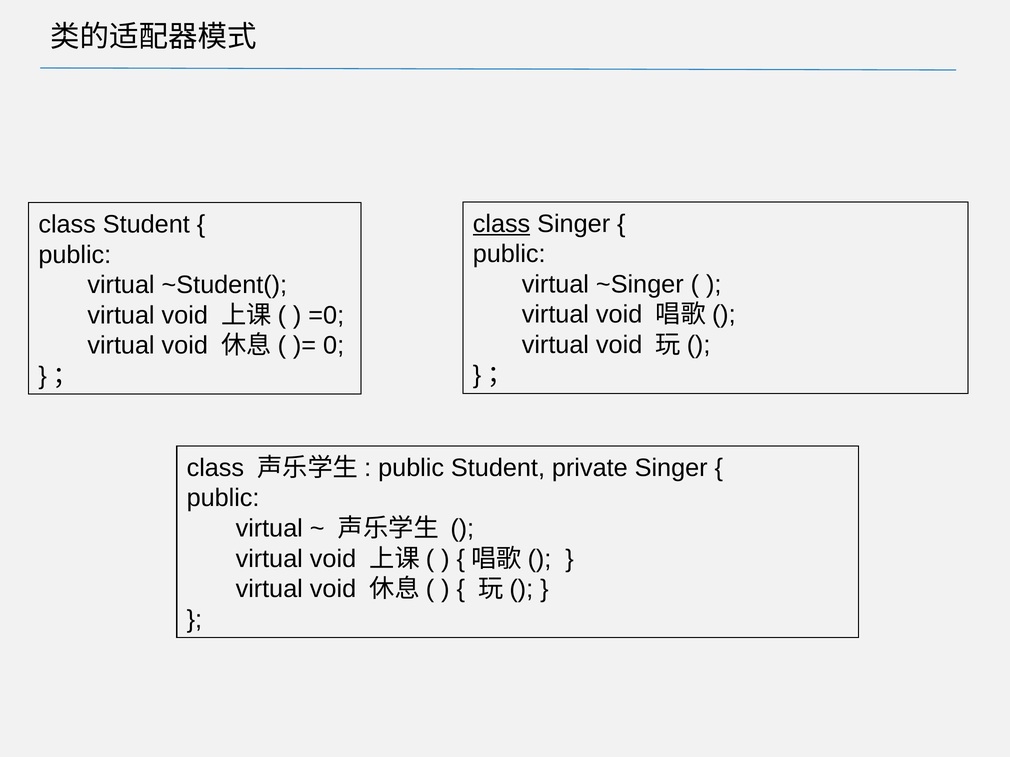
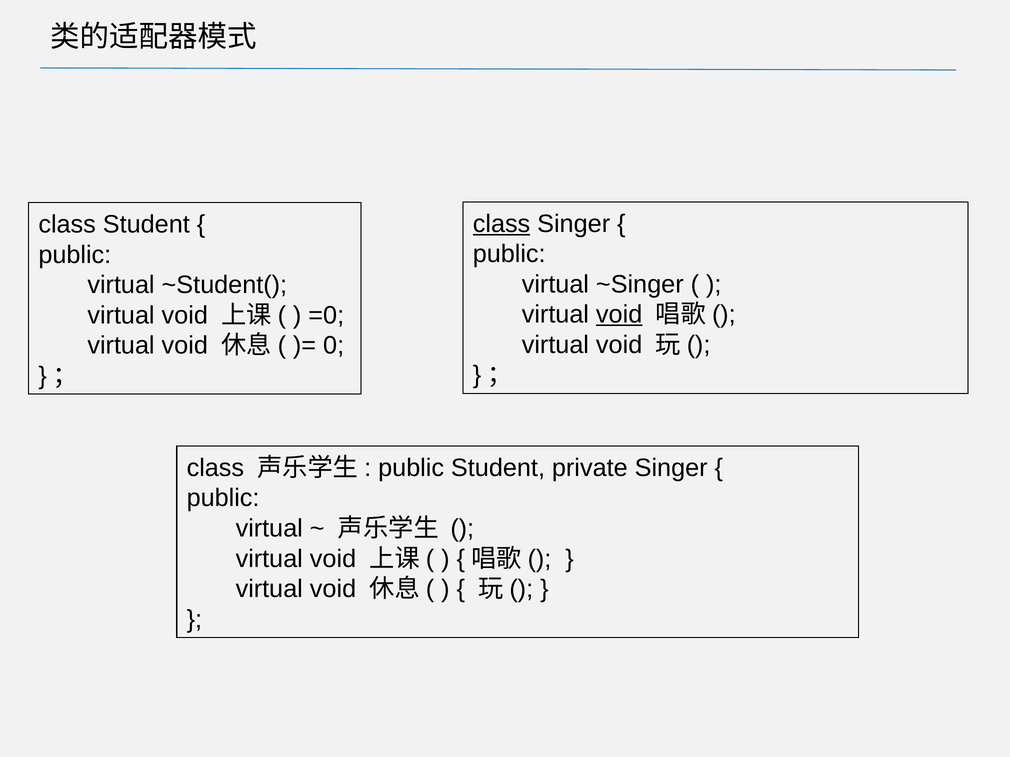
void underline: none -> present (619, 315)
